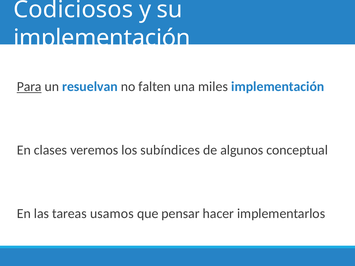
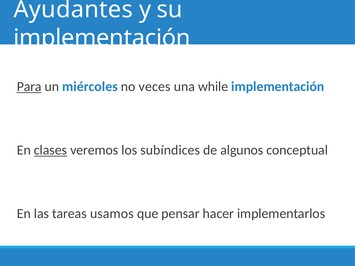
Codiciosos: Codiciosos -> Ayudantes (73, 10)
resuelvan: resuelvan -> miércoles (90, 87)
falten: falten -> veces (155, 87)
miles: miles -> while (213, 87)
clases underline: none -> present (51, 150)
